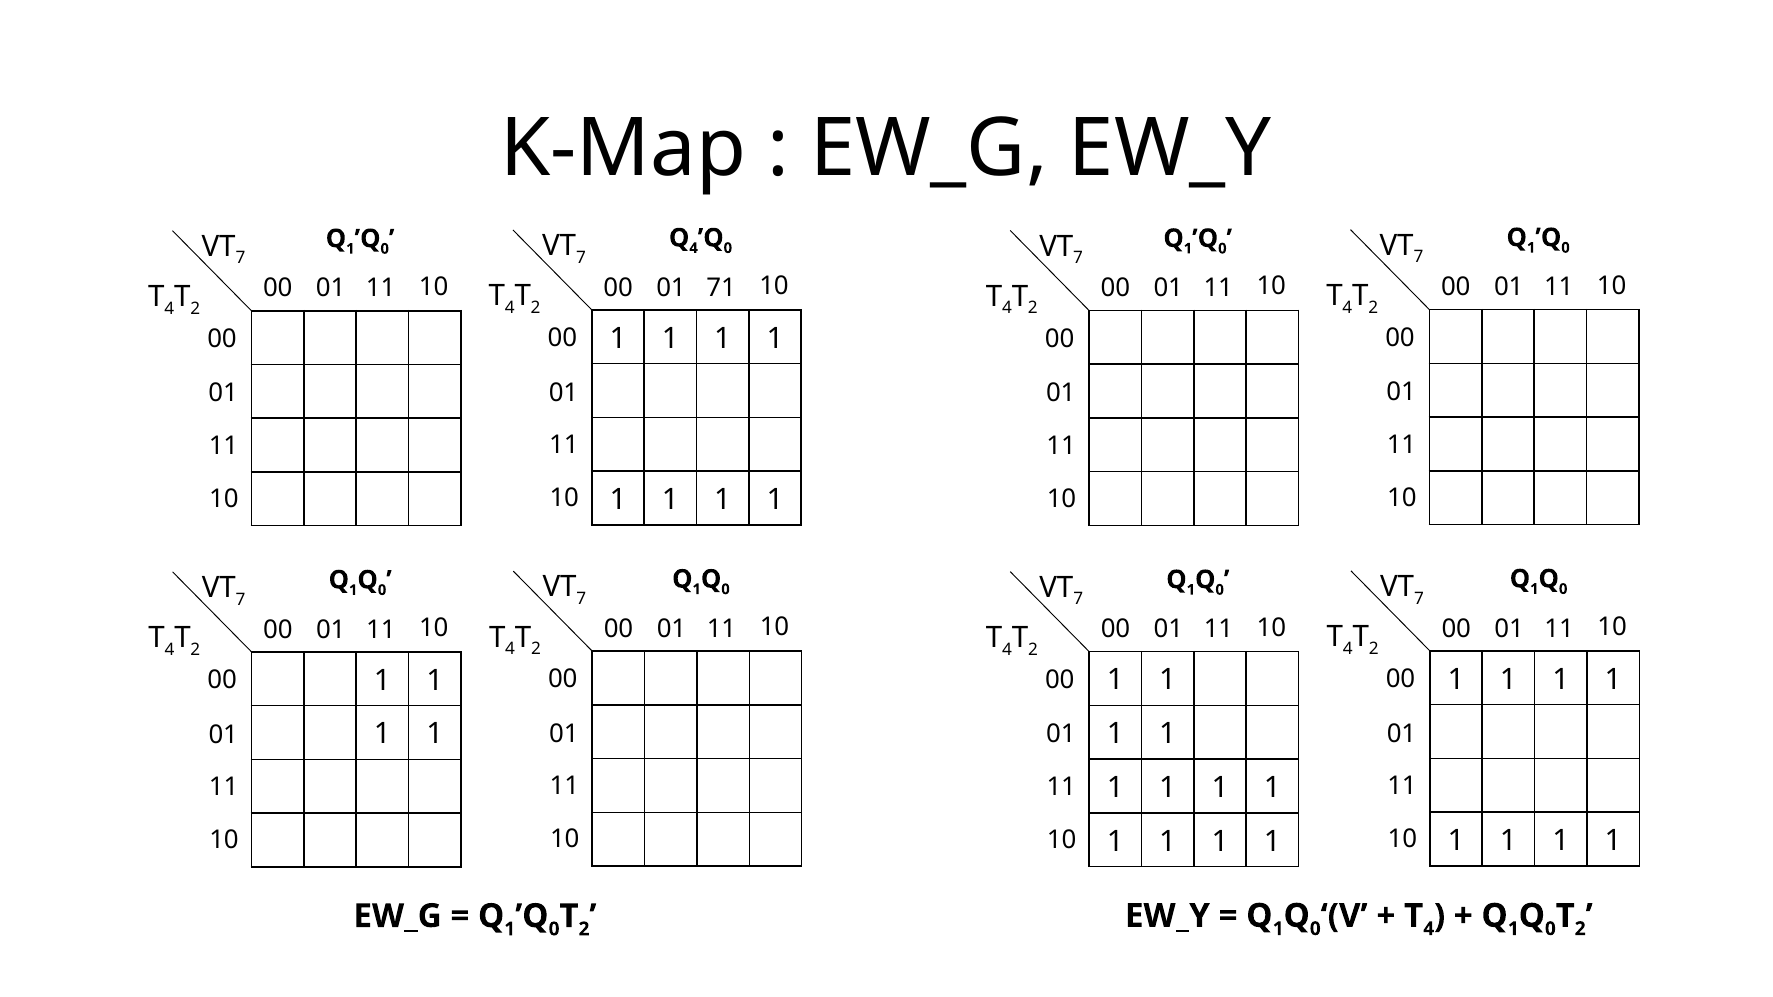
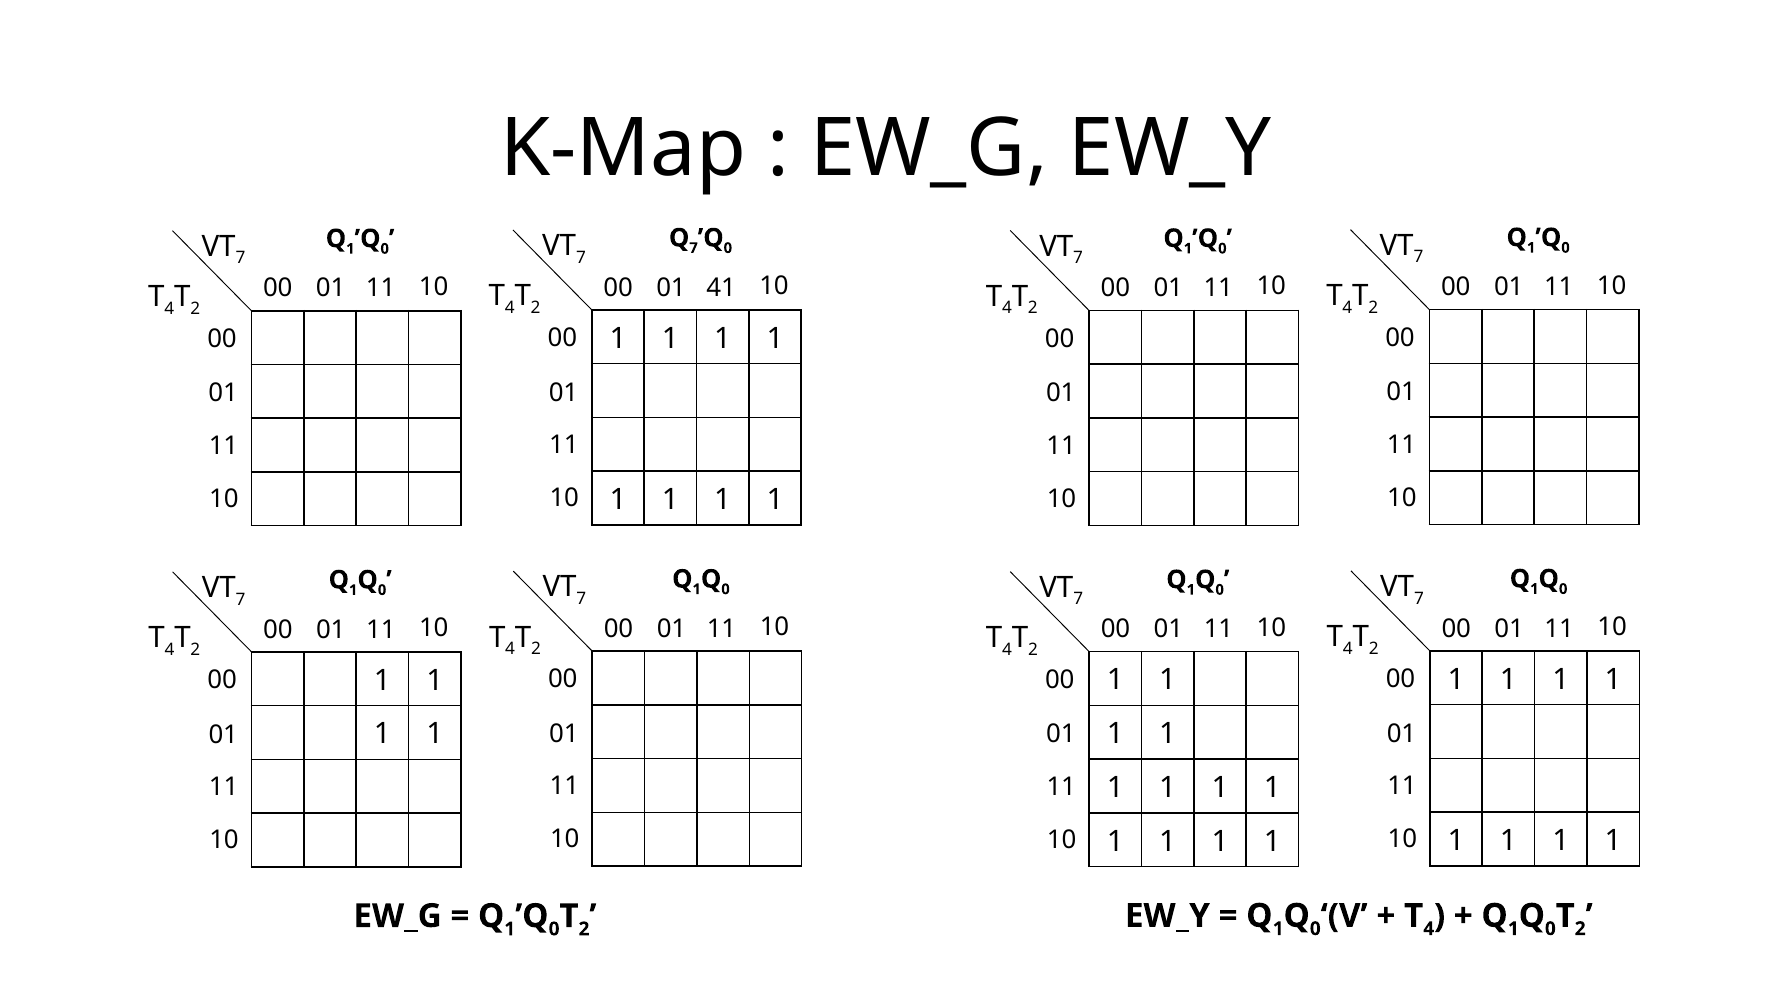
4: 4 -> 7 (694, 248)
71: 71 -> 41 (721, 288)
